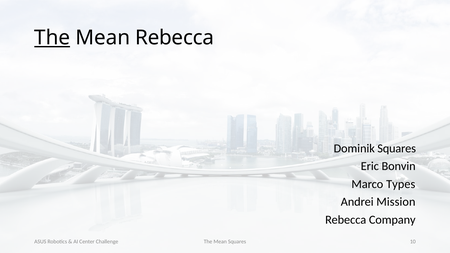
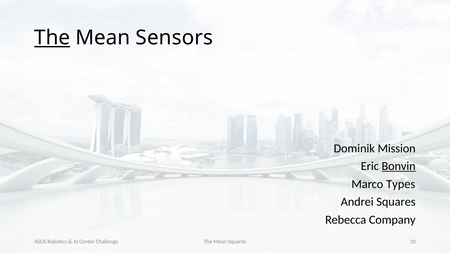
Mean Rebecca: Rebecca -> Sensors (174, 38)
Dominik Squares: Squares -> Mission (397, 148)
Bonvin underline: none -> present (399, 166)
Andrei Mission: Mission -> Squares (396, 202)
